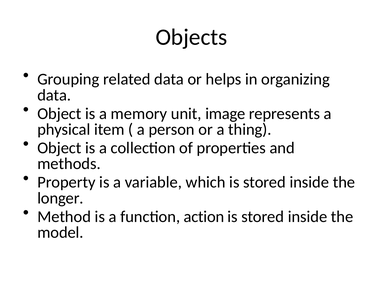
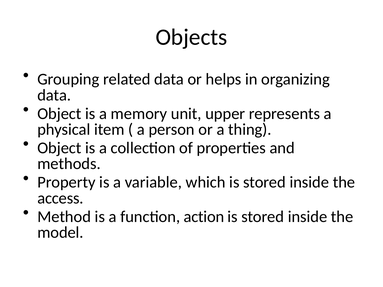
image: image -> upper (225, 114)
longer: longer -> access (60, 198)
